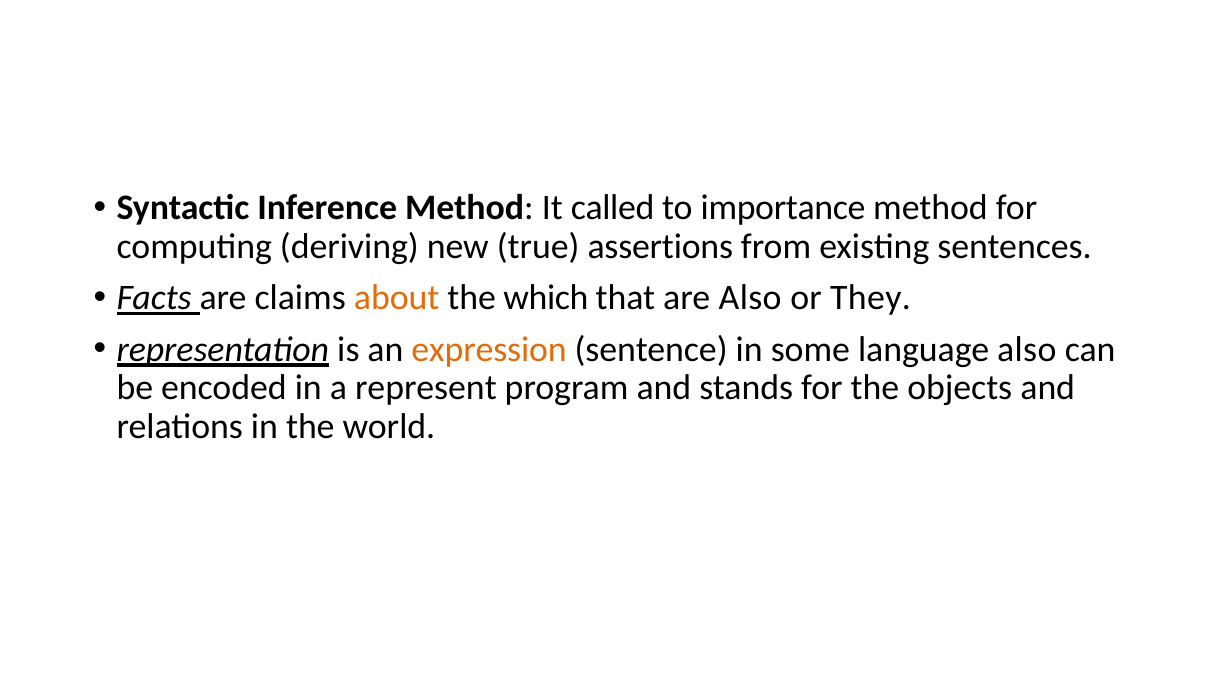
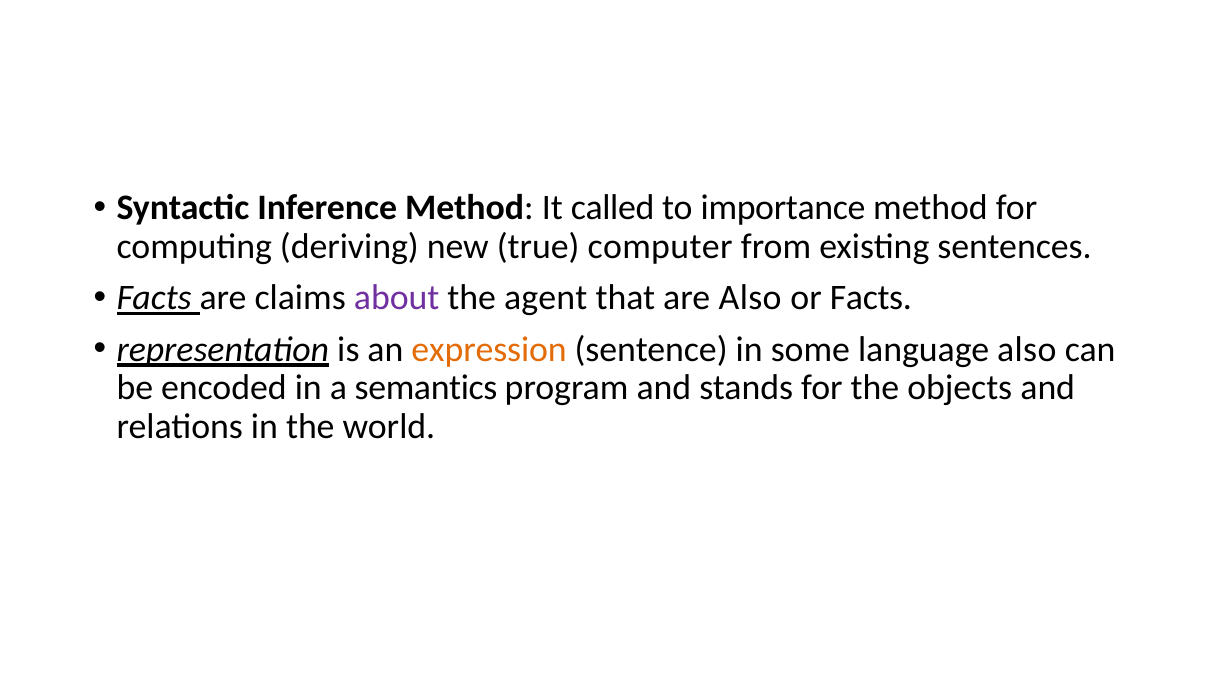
assertions: assertions -> computer (660, 246)
about colour: orange -> purple (397, 298)
which: which -> agent (546, 298)
or They: They -> Facts (871, 298)
represent: represent -> semantics (426, 388)
